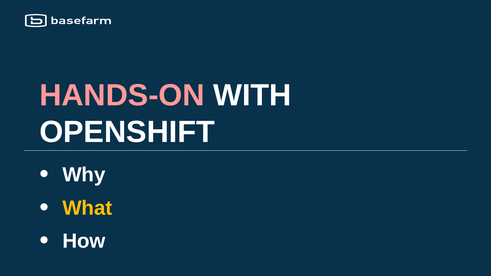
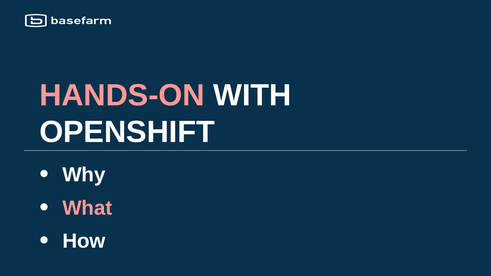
What colour: yellow -> pink (87, 208)
